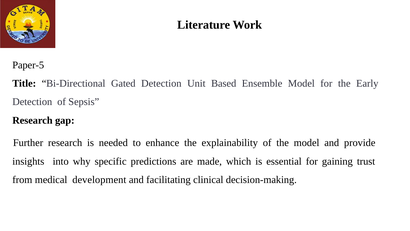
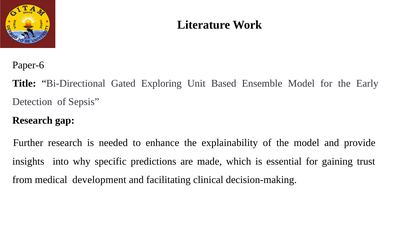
Paper-5: Paper-5 -> Paper-6 (28, 65)
Gated Detection: Detection -> Exploring (161, 83)
